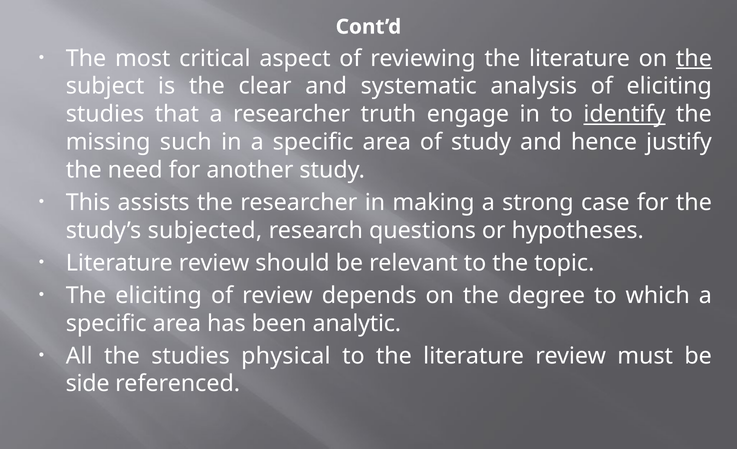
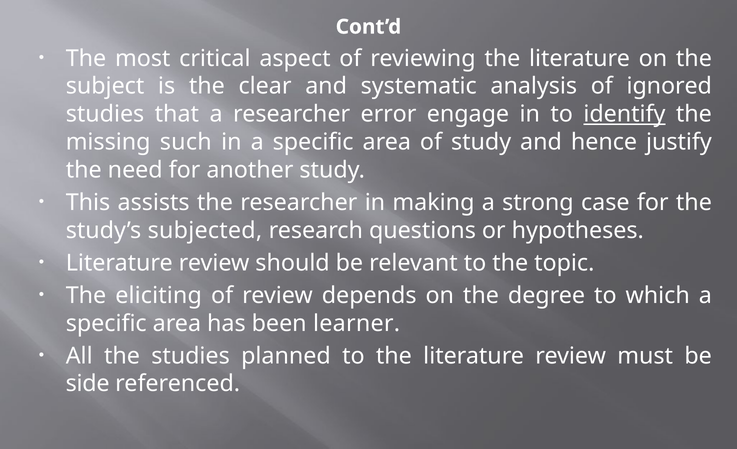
the underline: present -> none (694, 58)
of eliciting: eliciting -> ignored (669, 86)
truth: truth -> error (388, 114)
analytic: analytic -> learner (357, 324)
physical: physical -> planned (286, 356)
